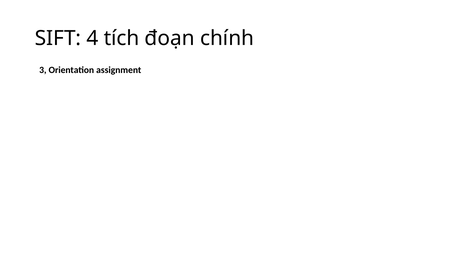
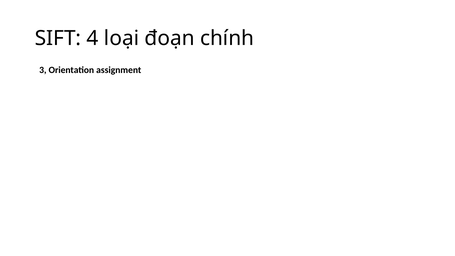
tích: tích -> loại (122, 38)
